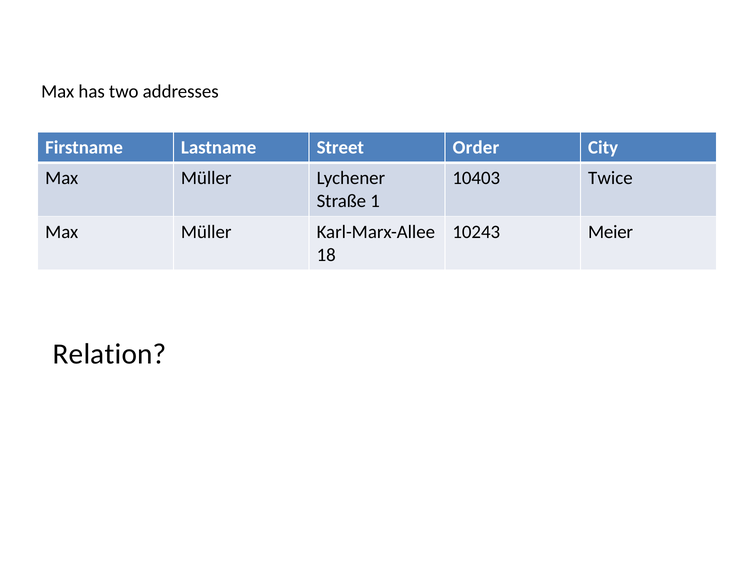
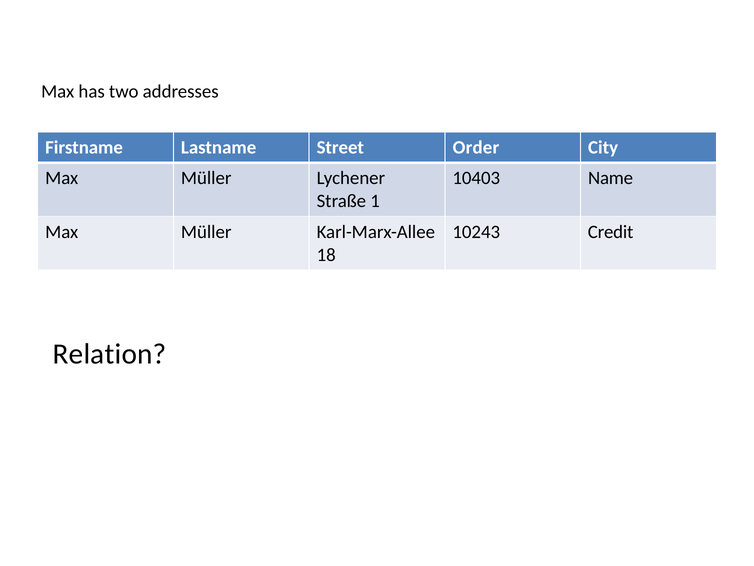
Twice: Twice -> Name (611, 178)
Meier: Meier -> Credit (611, 232)
